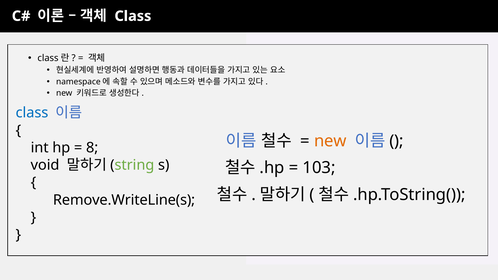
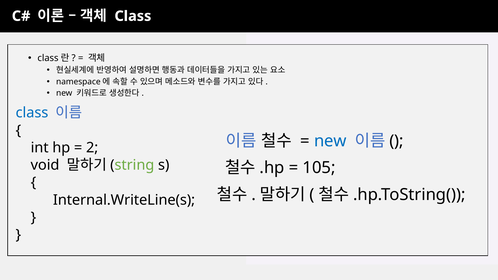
new colour: orange -> blue (330, 141)
8: 8 -> 2 (92, 148)
103: 103 -> 105 (319, 168)
Remove.WriteLine(s: Remove.WriteLine(s -> Internal.WriteLine(s (124, 200)
